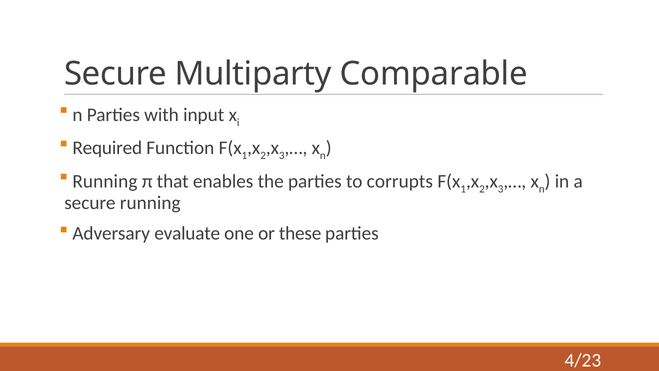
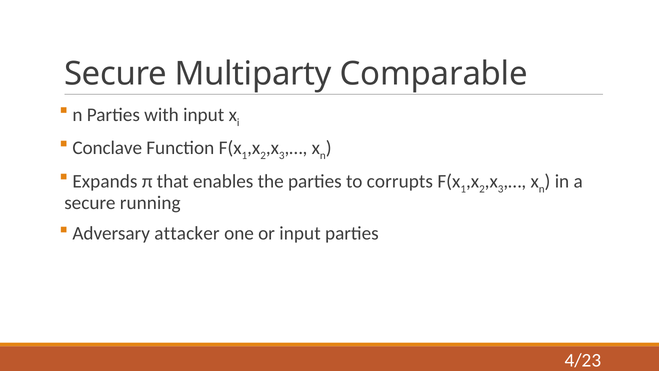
Required: Required -> Conclave (107, 148)
Running: Running -> Expands (105, 181)
evaluate: evaluate -> attacker (187, 233)
or these: these -> input (300, 233)
